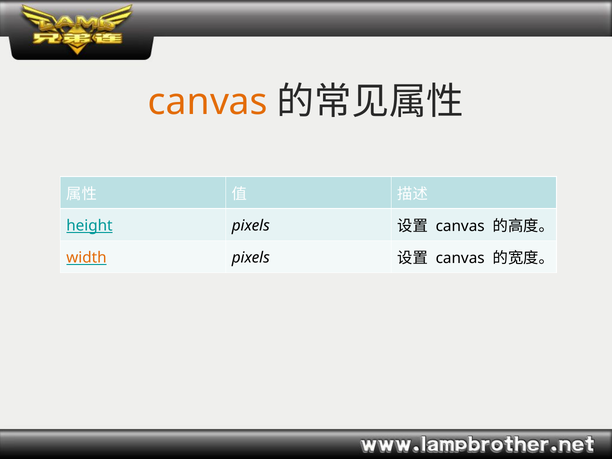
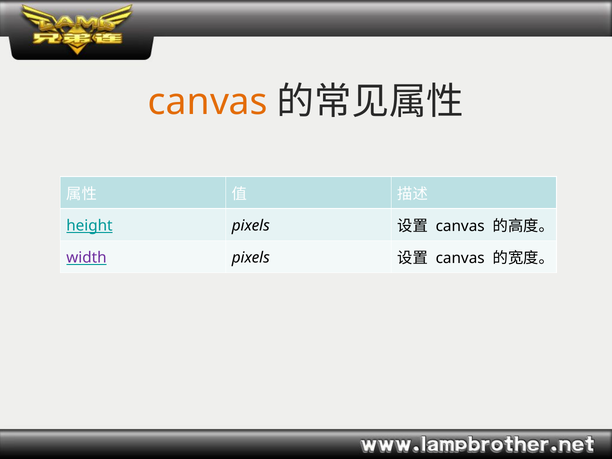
width colour: orange -> purple (87, 258)
